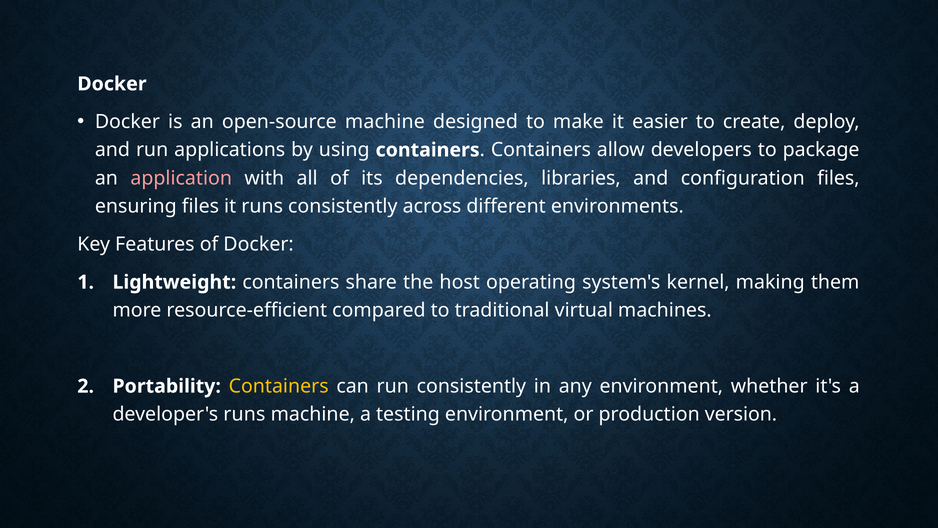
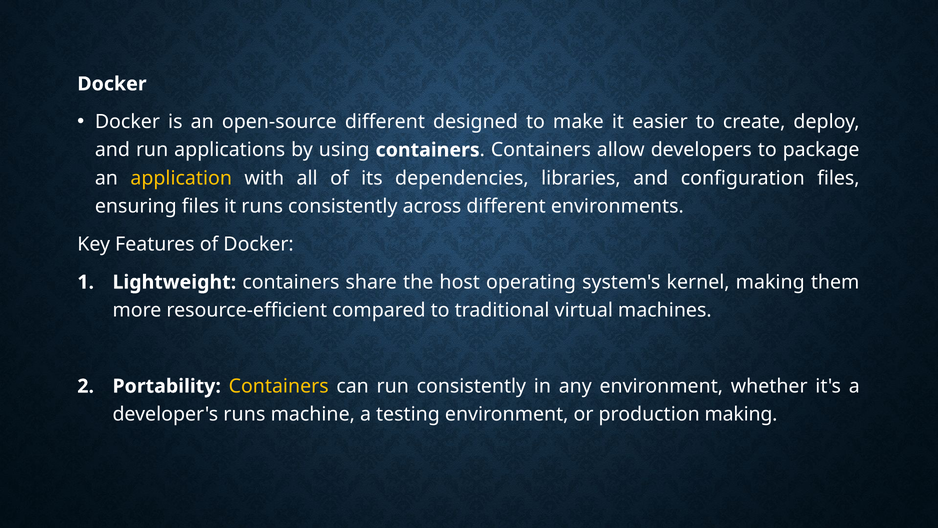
open-source machine: machine -> different (385, 122)
application colour: pink -> yellow (181, 178)
production version: version -> making (741, 414)
